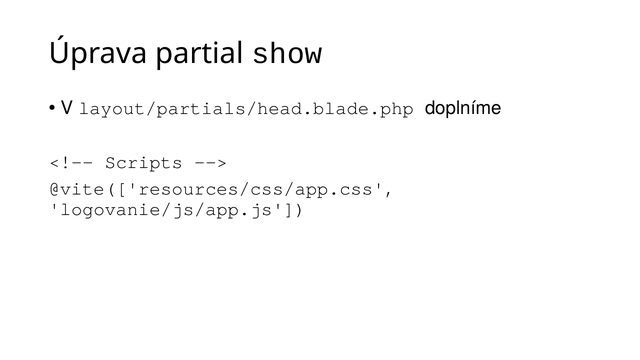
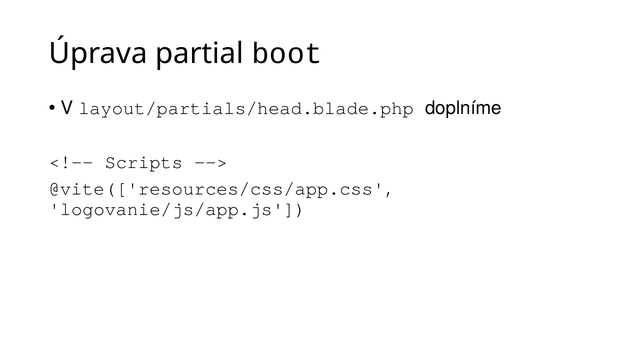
show: show -> boot (287, 54)
